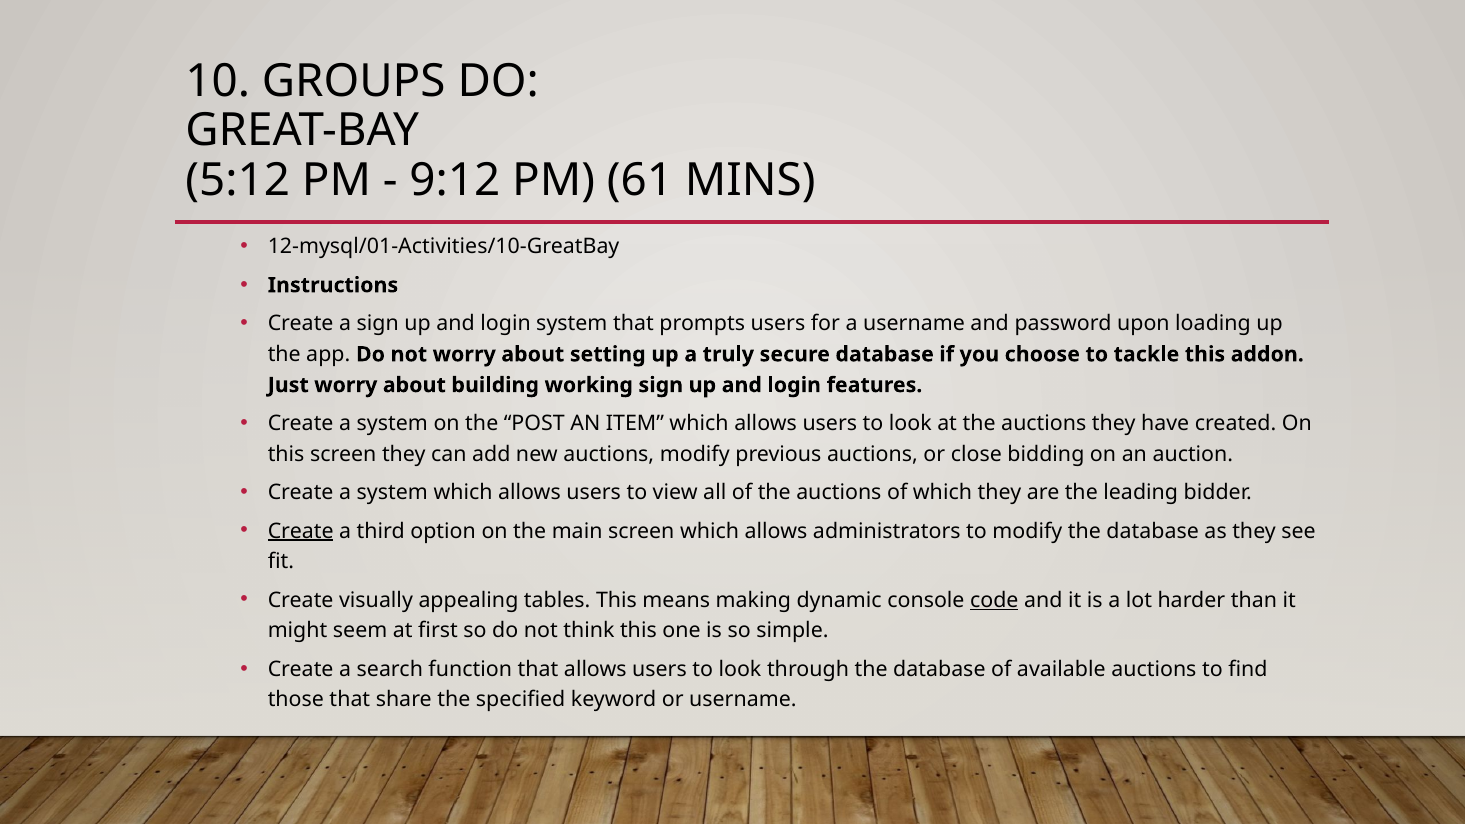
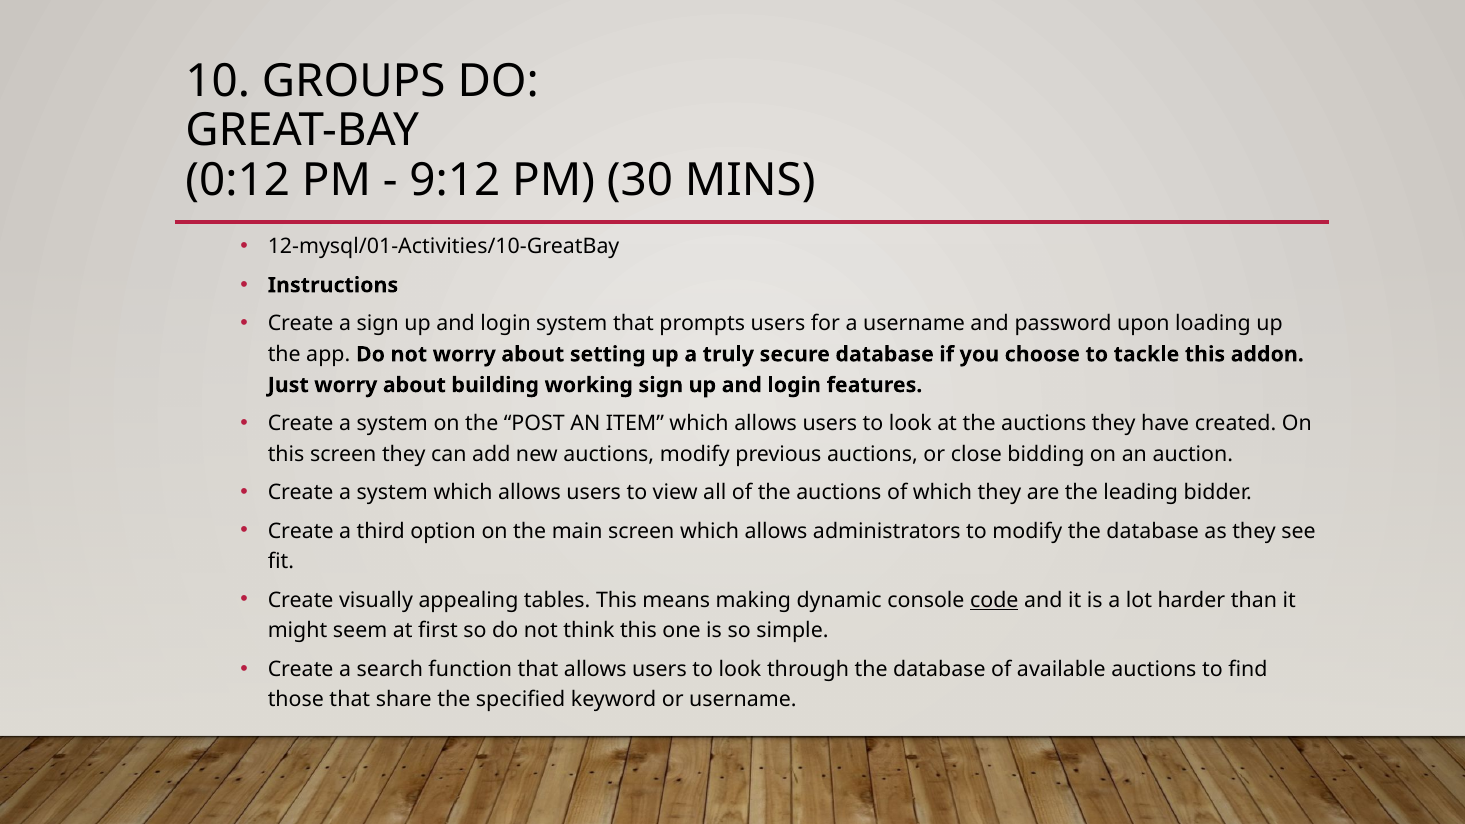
5:12: 5:12 -> 0:12 (238, 180)
61: 61 -> 30 (640, 180)
Create underline: present -> none (301, 531)
